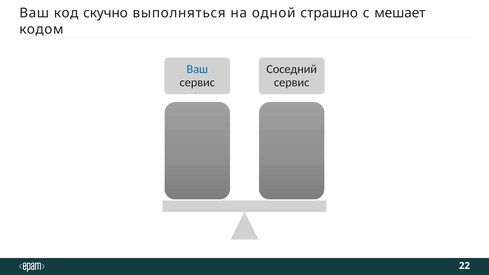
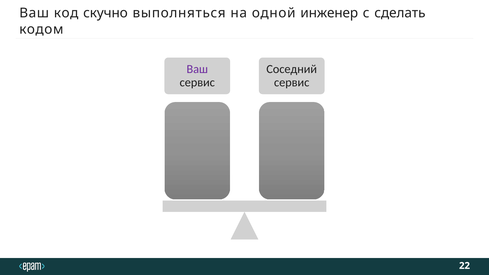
страшно: страшно -> инженер (329, 13)
мешает: мешает -> сделать (400, 13)
Ваш colour: blue -> purple (197, 69)
